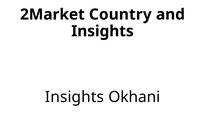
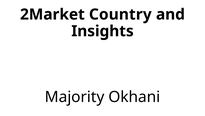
Insights: Insights -> Majority (75, 96)
